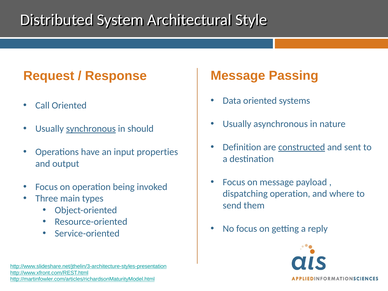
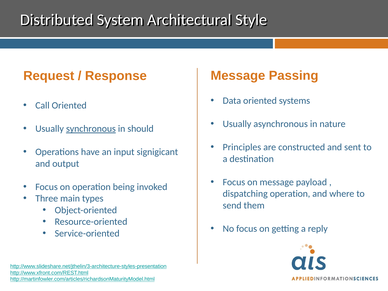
Definition: Definition -> Principles (242, 147)
constructed underline: present -> none (302, 147)
properties: properties -> signigicant (157, 152)
